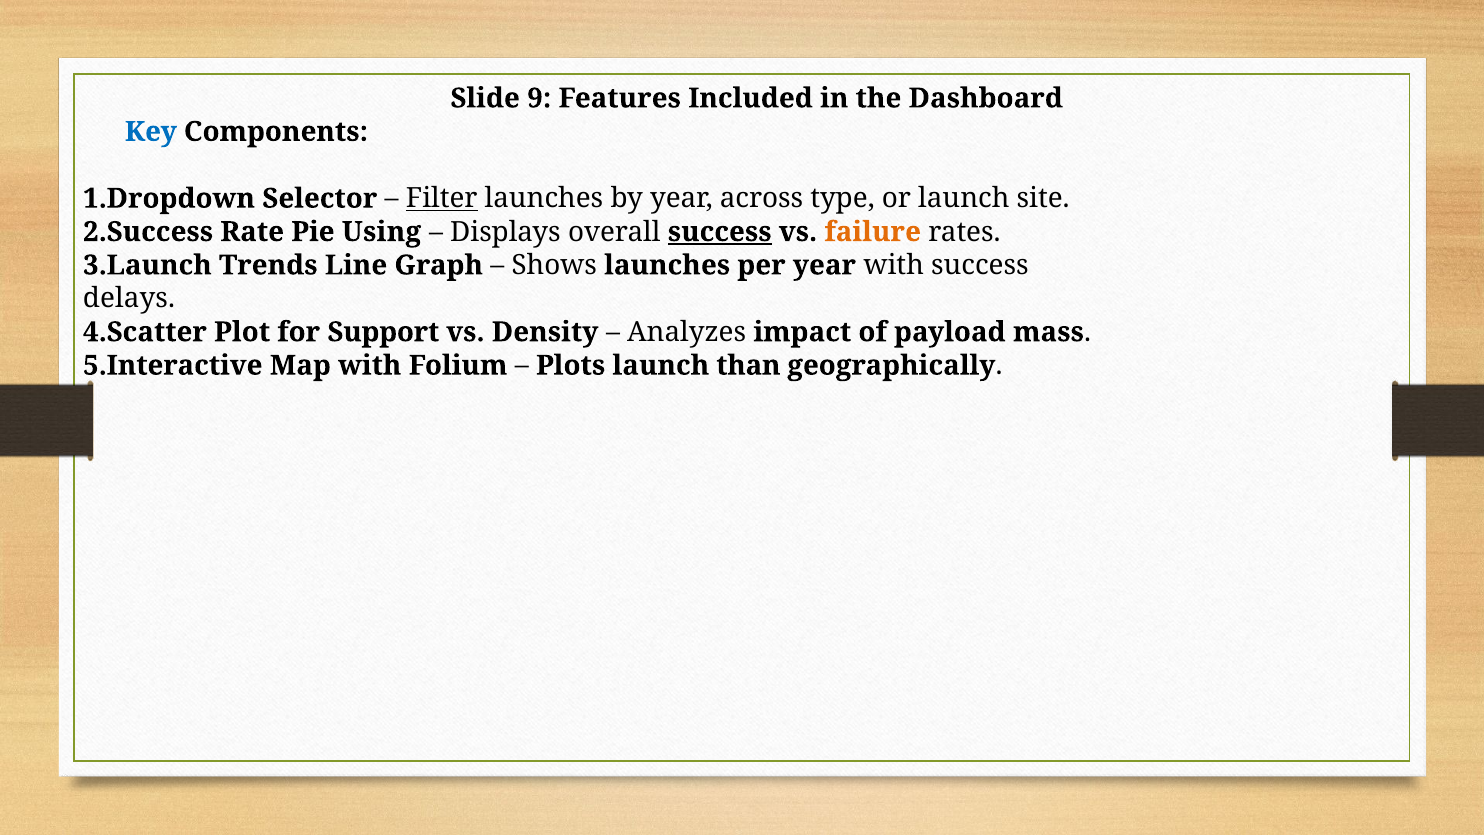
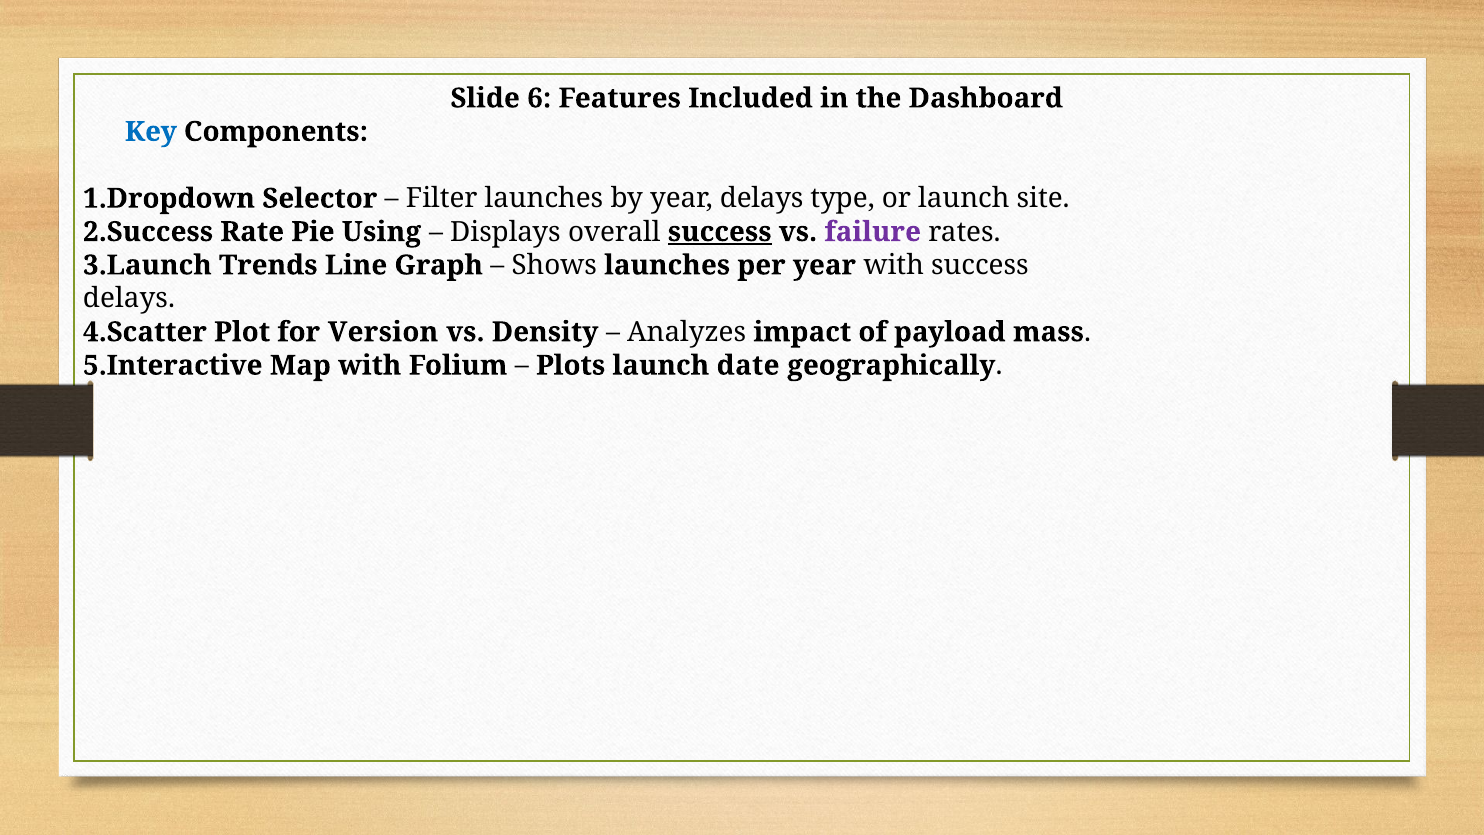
9: 9 -> 6 (539, 98)
Filter underline: present -> none (442, 198)
year across: across -> delays (762, 198)
failure colour: orange -> purple (873, 232)
Support: Support -> Version (383, 332)
than: than -> date (748, 365)
